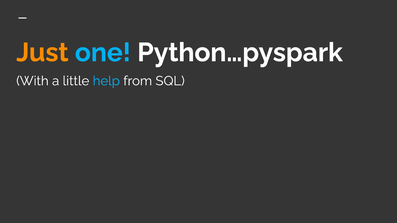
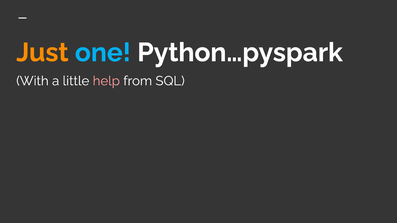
help colour: light blue -> pink (106, 81)
